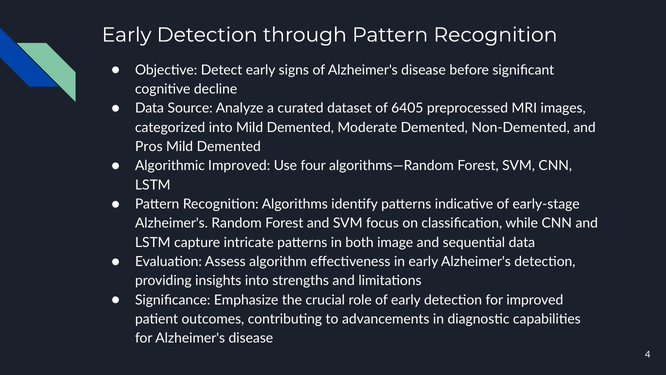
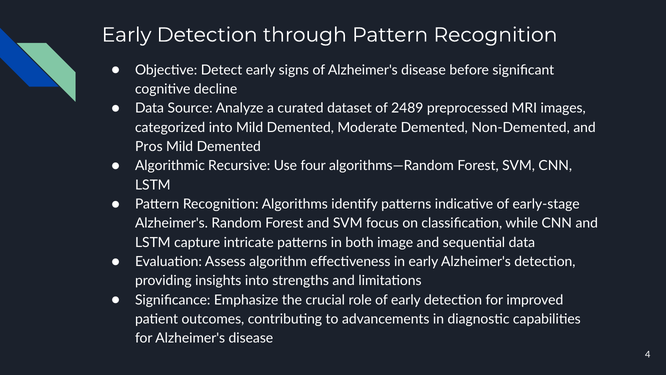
6405: 6405 -> 2489 (407, 108)
Algorithmic Improved: Improved -> Recursive (239, 166)
